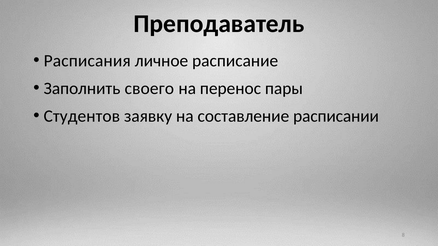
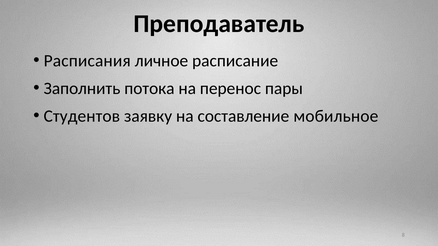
своего: своего -> потока (149, 89)
расписании: расписании -> мобильное (336, 116)
